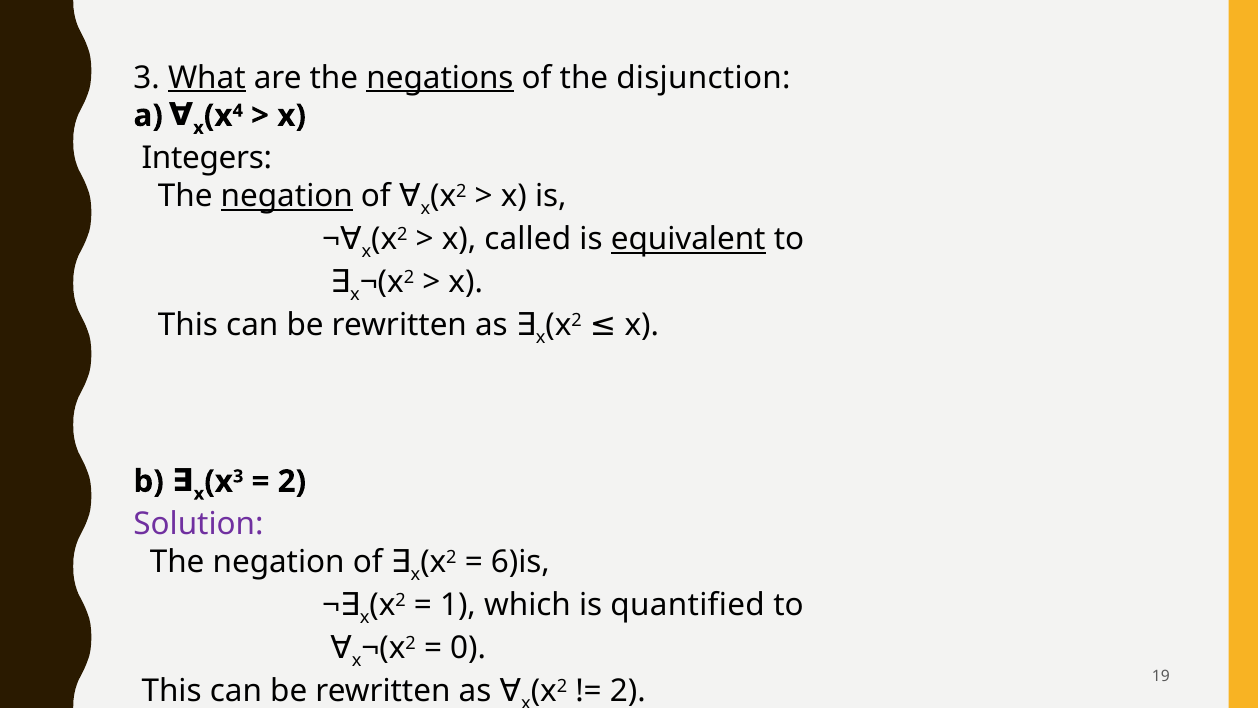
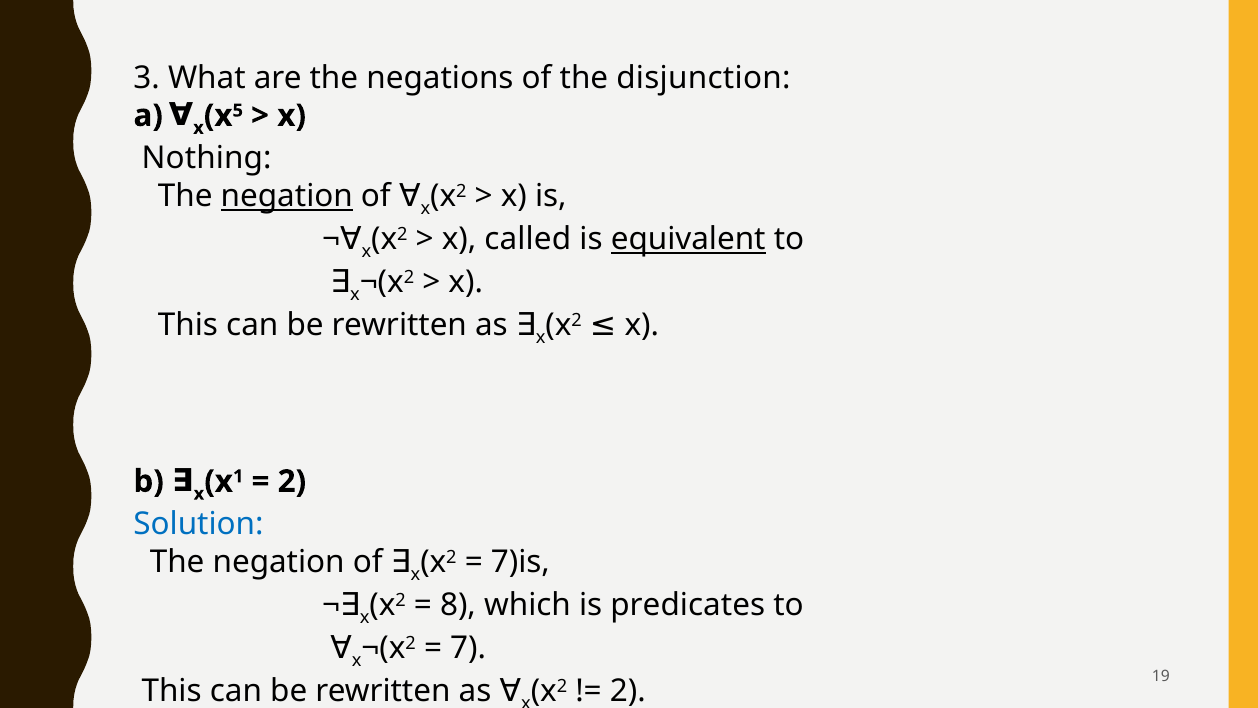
What underline: present -> none (207, 78)
negations underline: present -> none (440, 78)
4: 4 -> 5 (238, 110)
Integers: Integers -> Nothing (207, 158)
x 3: 3 -> 1 (238, 476)
Solution colour: purple -> blue (198, 524)
6)is: 6)is -> 7)is (520, 562)
1: 1 -> 8 (458, 605)
quantified: quantified -> predicates (688, 605)
0: 0 -> 7 (468, 648)
